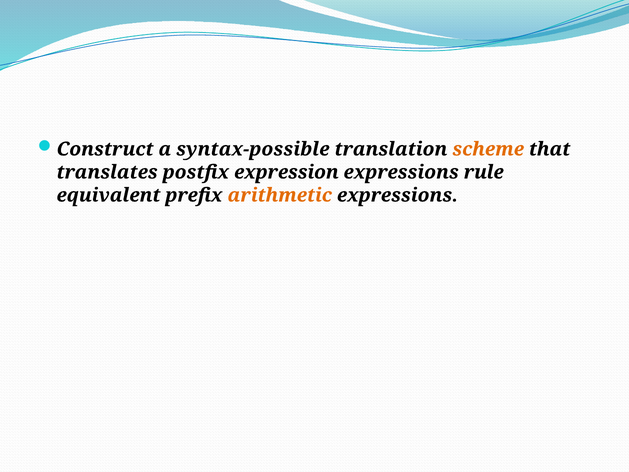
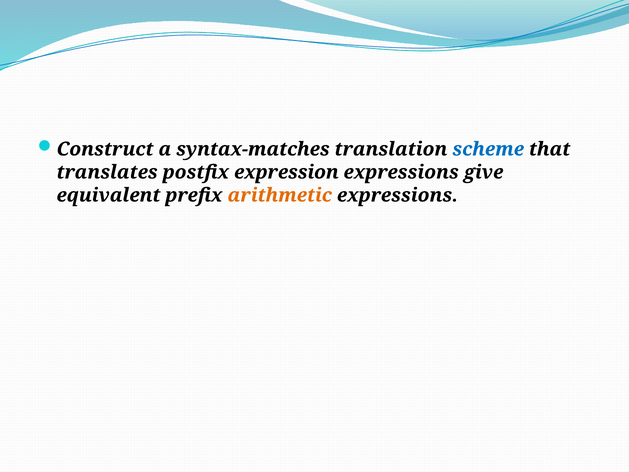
syntax-possible: syntax-possible -> syntax-matches (253, 149)
scheme colour: orange -> blue (488, 149)
rule: rule -> give (484, 172)
